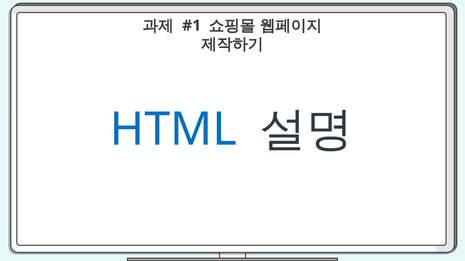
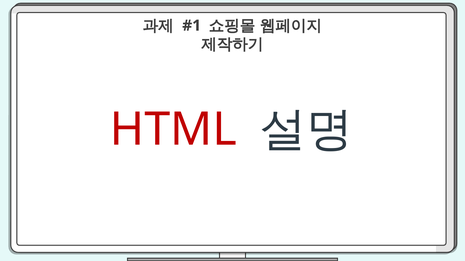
HTML colour: blue -> red (173, 130)
